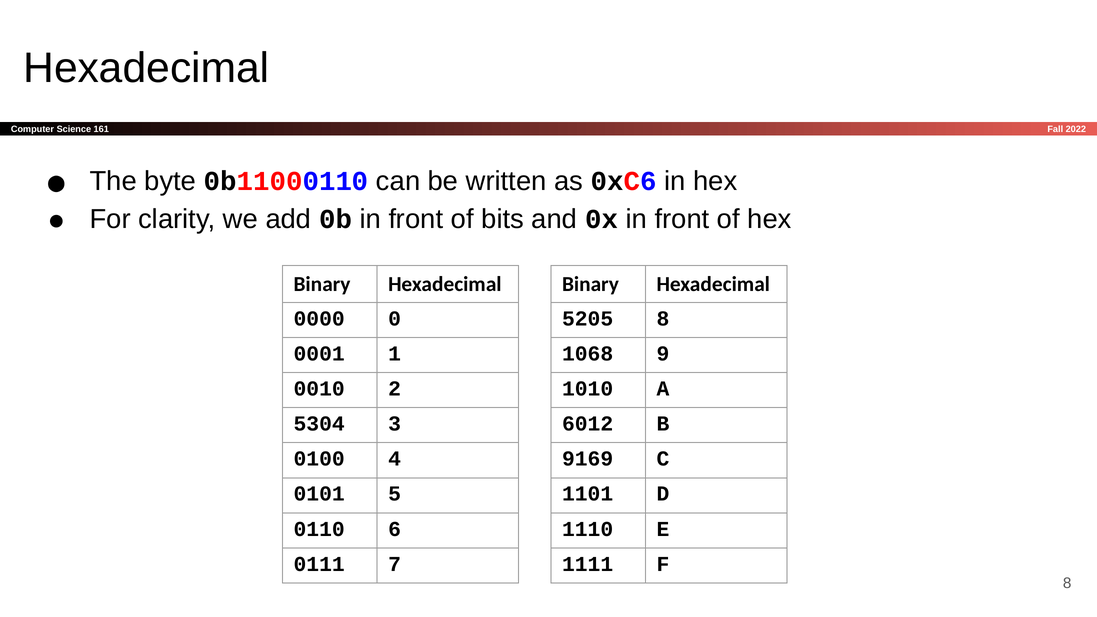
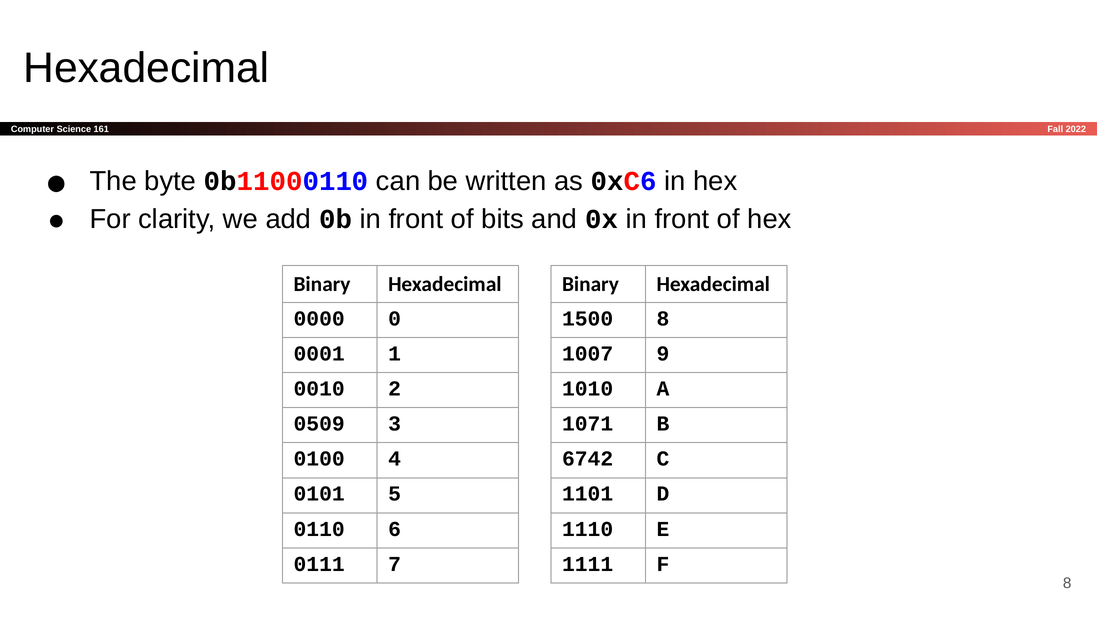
5205: 5205 -> 1500 (588, 319)
1068: 1068 -> 1007 (588, 354)
5304: 5304 -> 0509 (319, 424)
6012: 6012 -> 1071 (588, 424)
9169: 9169 -> 6742 (588, 459)
